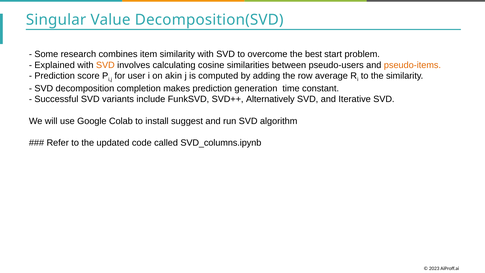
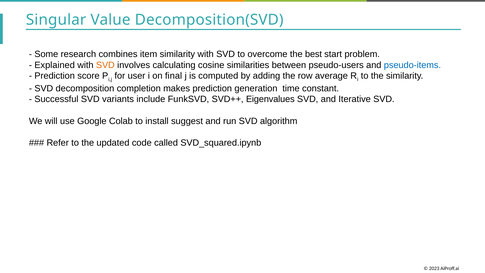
pseudo-items colour: orange -> blue (412, 65)
akin: akin -> final (174, 76)
Alternatively: Alternatively -> Eigenvalues (270, 99)
SVD_columns.ipynb: SVD_columns.ipynb -> SVD_squared.ipynb (221, 143)
